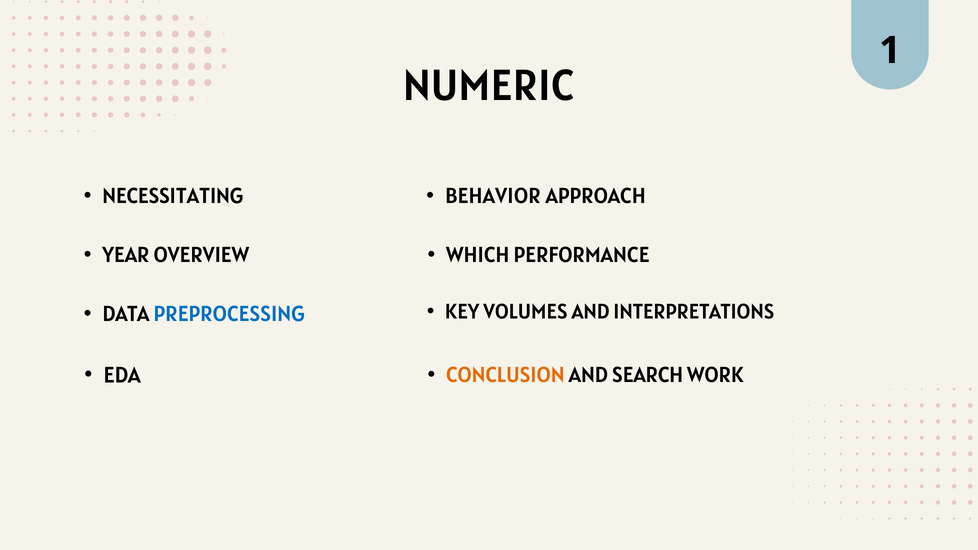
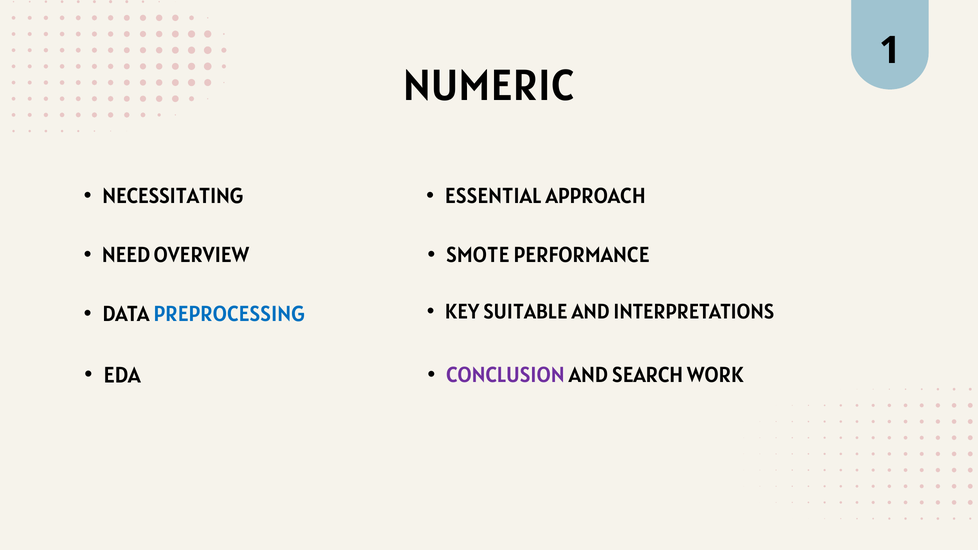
BEHAVIOR: BEHAVIOR -> ESSENTIAL (493, 196)
YEAR: YEAR -> NEED (126, 255)
WHICH: WHICH -> SMOTE (478, 255)
VOLUMES: VOLUMES -> SUITABLE (525, 312)
CONCLUSION colour: orange -> purple (505, 375)
